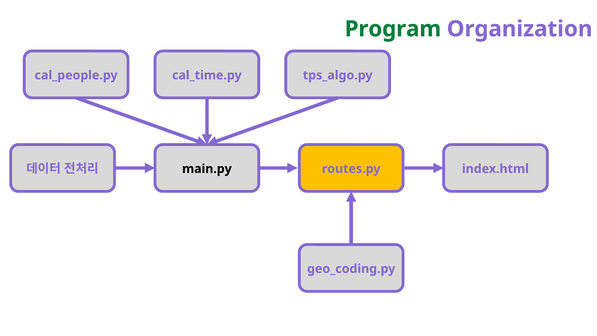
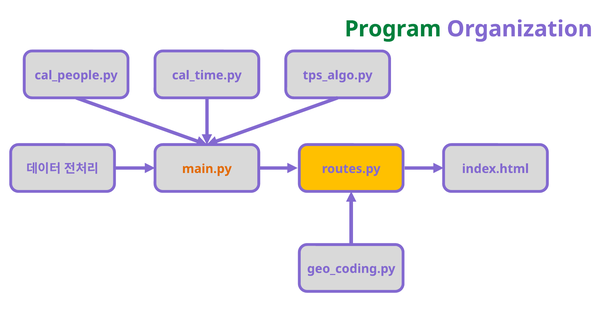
main.py colour: black -> orange (207, 169)
